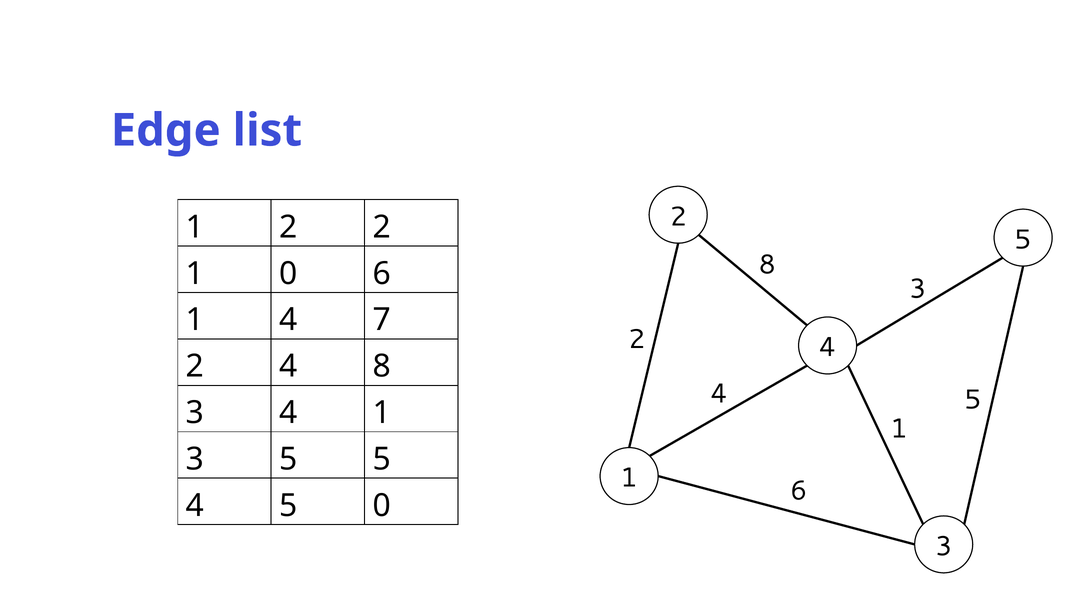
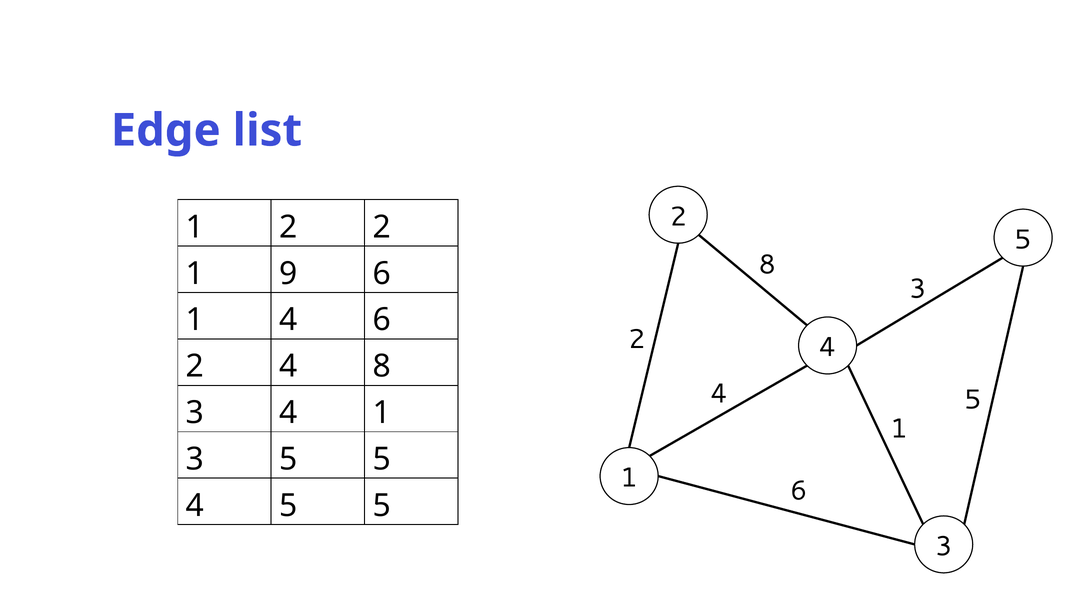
1 0: 0 -> 9 (288, 274)
1 4 7: 7 -> 6 (382, 320)
4 5 0: 0 -> 5 (382, 506)
